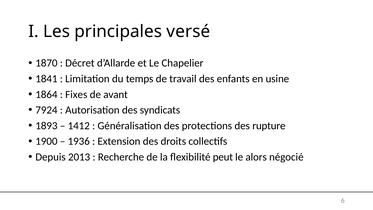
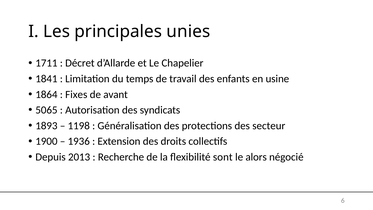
versé: versé -> unies (188, 31)
1870: 1870 -> 1711 (46, 63)
7924: 7924 -> 5065 (46, 110)
1412: 1412 -> 1198 (79, 126)
rupture: rupture -> secteur (269, 126)
peut: peut -> sont (223, 157)
